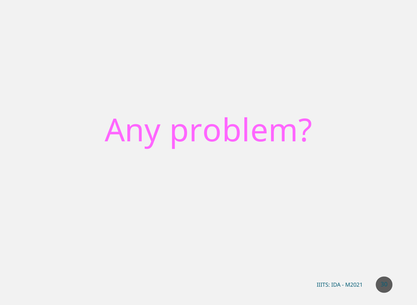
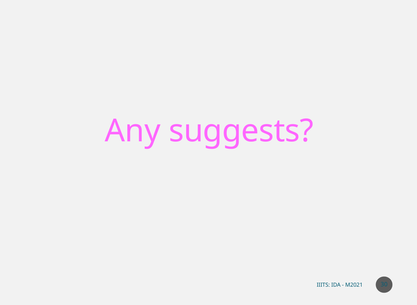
problem: problem -> suggests (241, 131)
